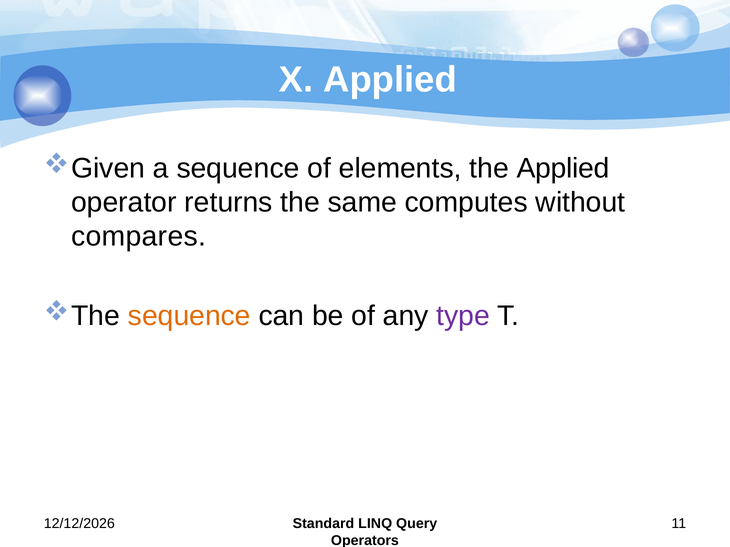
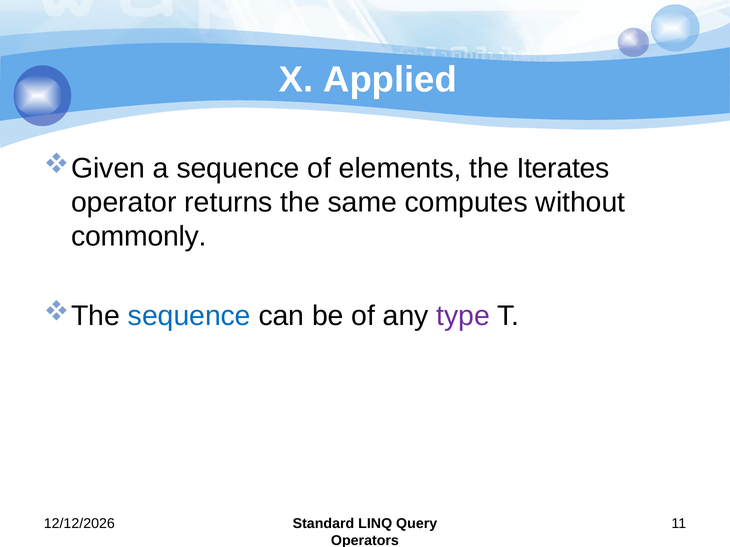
the Applied: Applied -> Iterates (563, 169)
compares: compares -> commonly (139, 237)
sequence colour: orange -> blue (189, 316)
